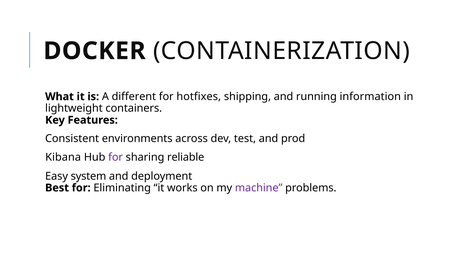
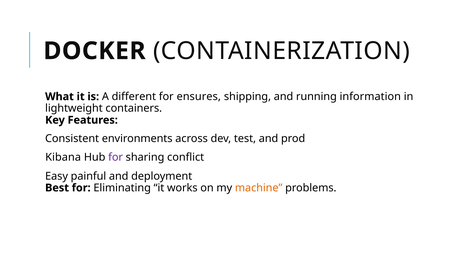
hotfixes: hotfixes -> ensures (199, 96)
reliable: reliable -> conflict (186, 157)
system: system -> painful (88, 176)
machine colour: purple -> orange (259, 188)
